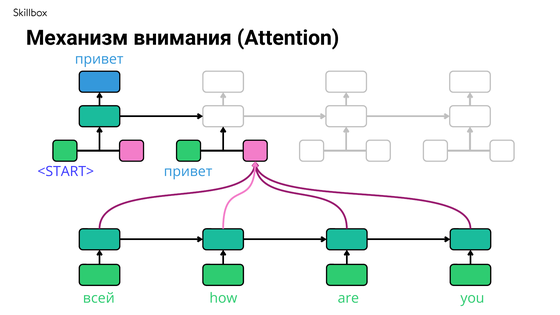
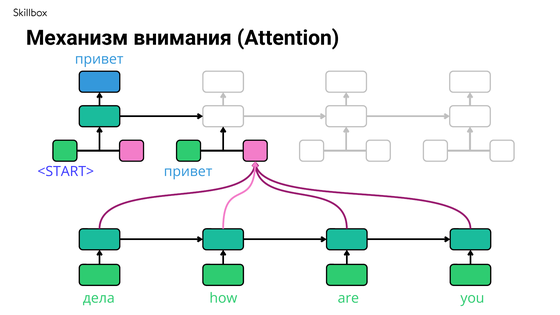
всей: всей -> дела (99, 298)
